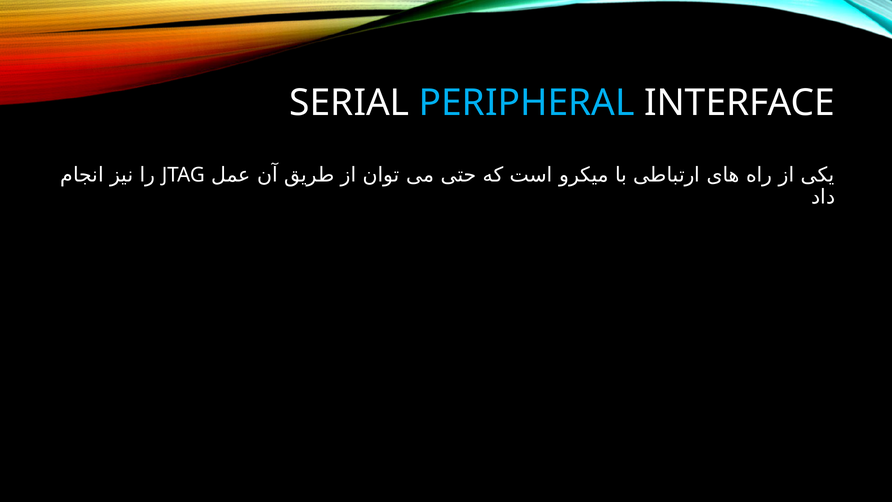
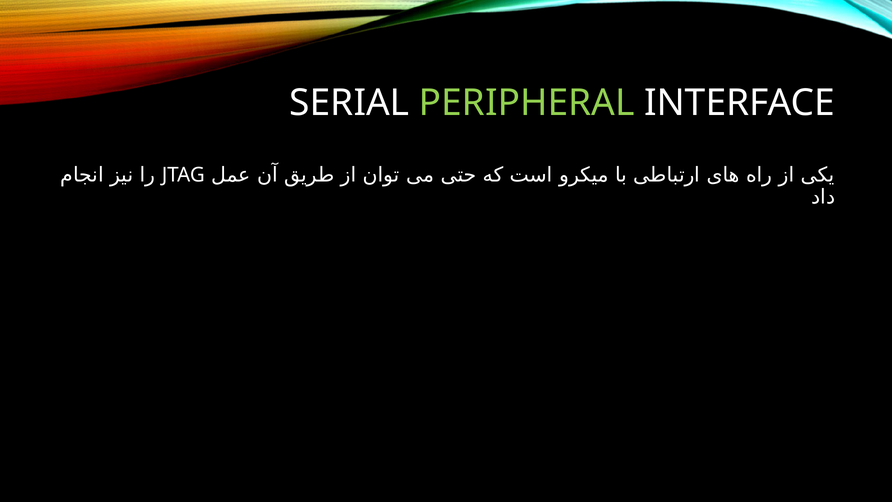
PERIPHERAL colour: light blue -> light green (527, 103)
